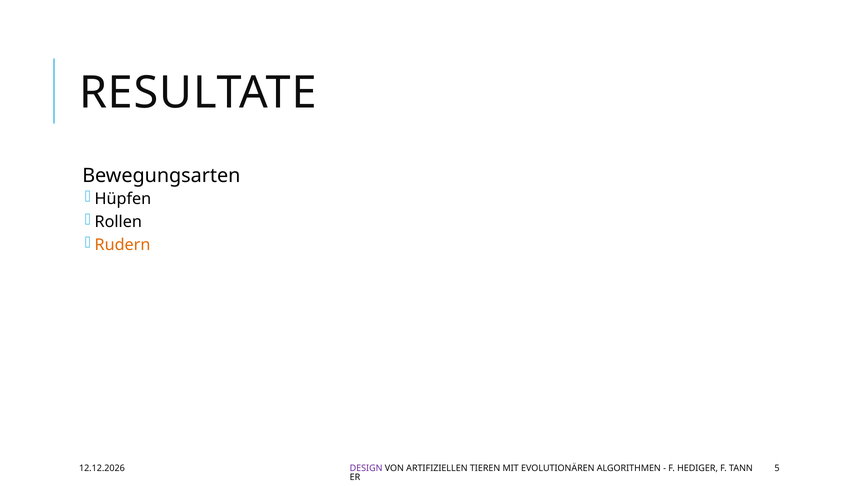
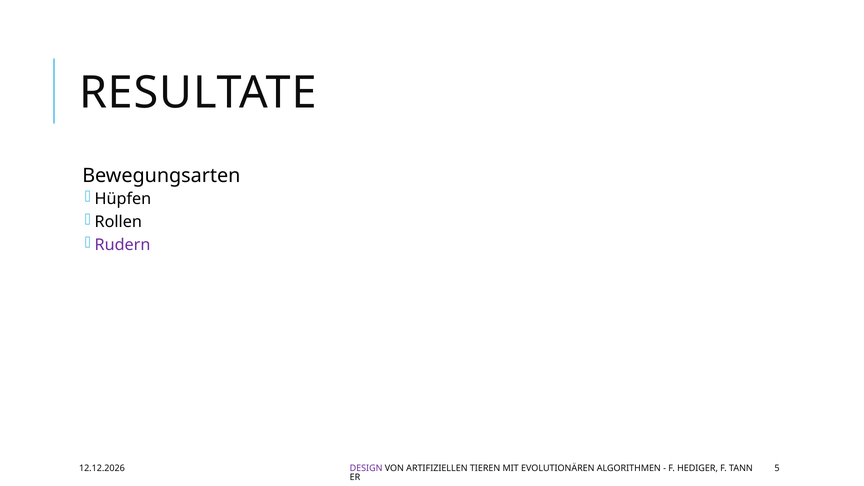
Rudern colour: orange -> purple (123, 245)
